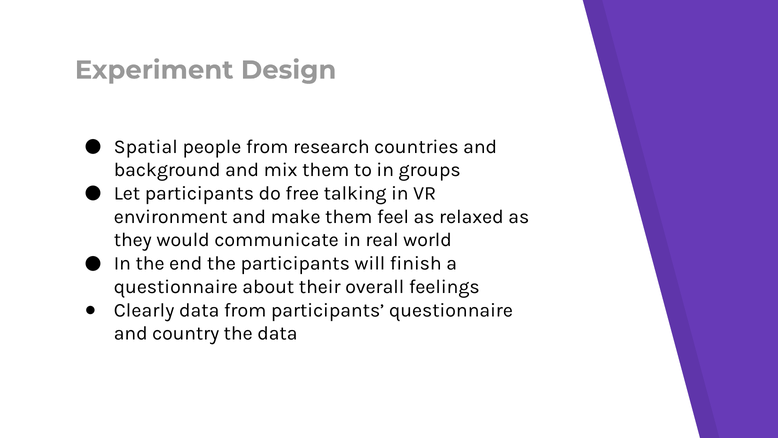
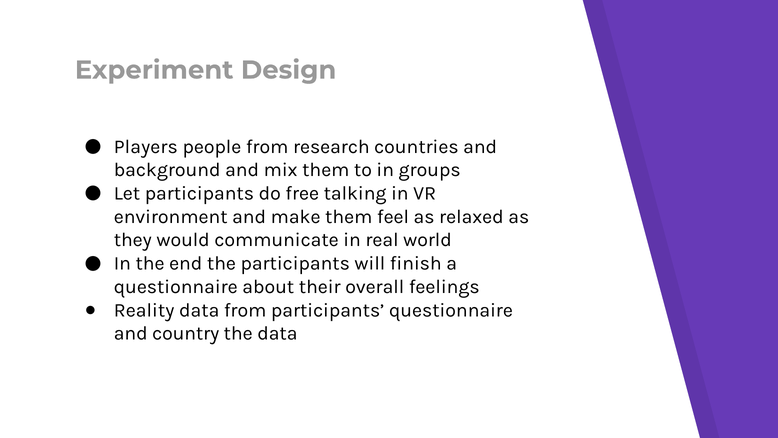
Spatial: Spatial -> Players (146, 147)
Clearly: Clearly -> Reality (144, 310)
